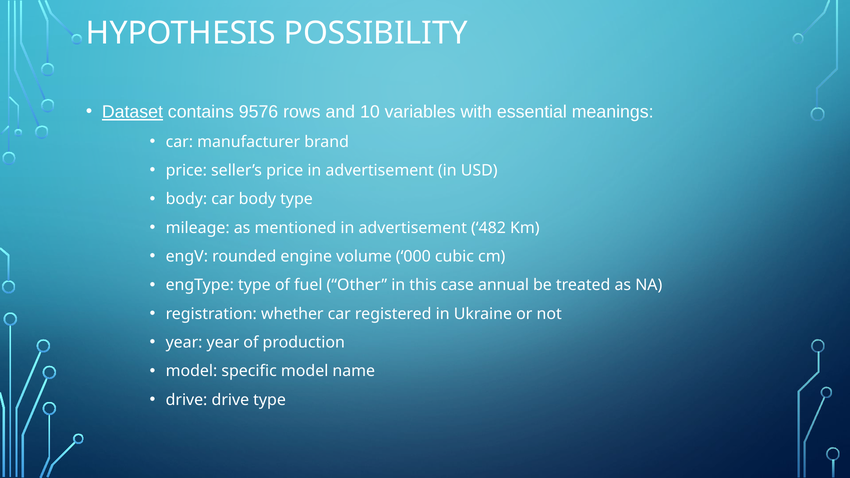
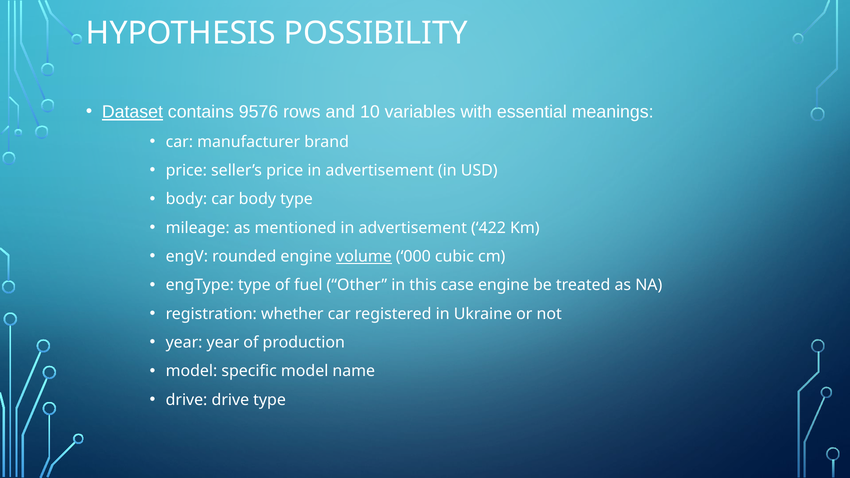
482: 482 -> 422 (488, 228)
volume underline: none -> present (364, 257)
case annual: annual -> engine (504, 285)
